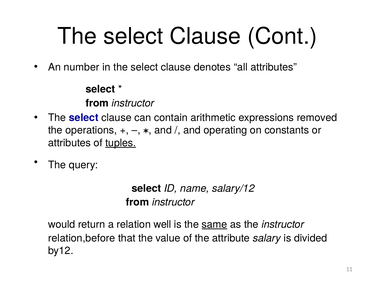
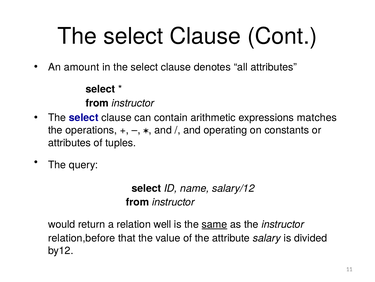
number: number -> amount (82, 67)
removed: removed -> matches (317, 117)
tuples underline: present -> none (121, 142)
